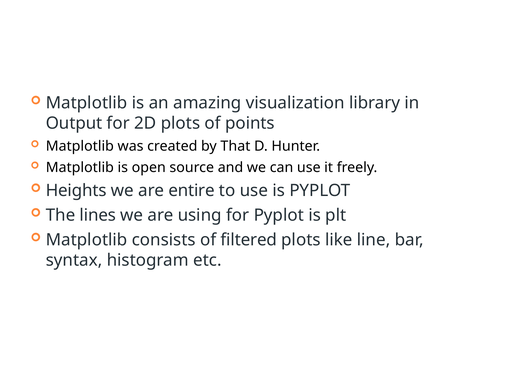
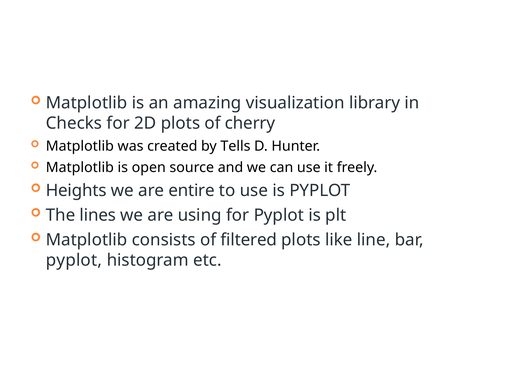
Output: Output -> Checks (74, 124)
points: points -> cherry (250, 124)
That: That -> Tells (235, 146)
syntax: syntax -> pyplot (74, 260)
